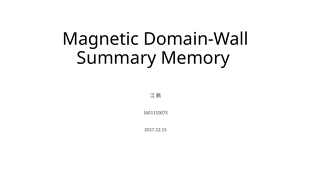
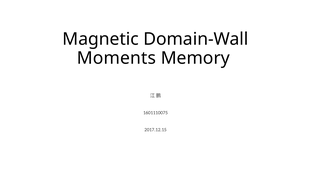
Summary: Summary -> Moments (116, 58)
